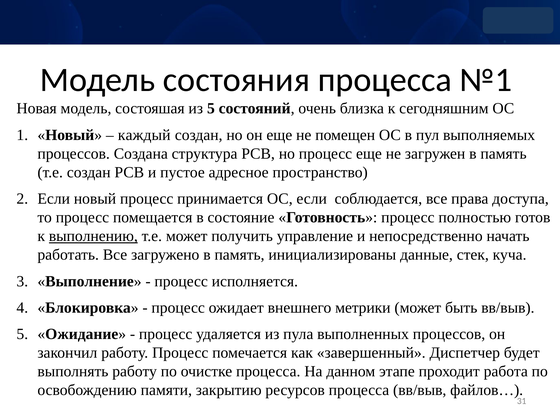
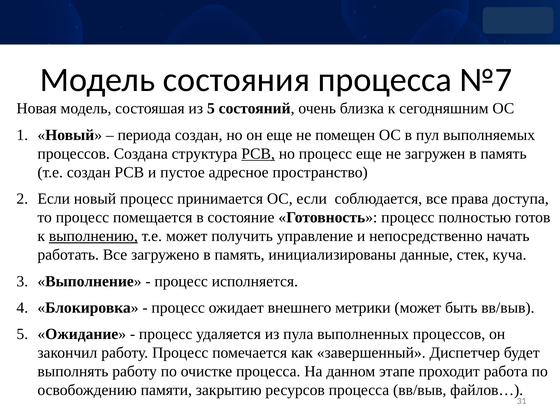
№1: №1 -> №7 (486, 80)
каждый: каждый -> периода (144, 135)
РСВ underline: none -> present (258, 154)
